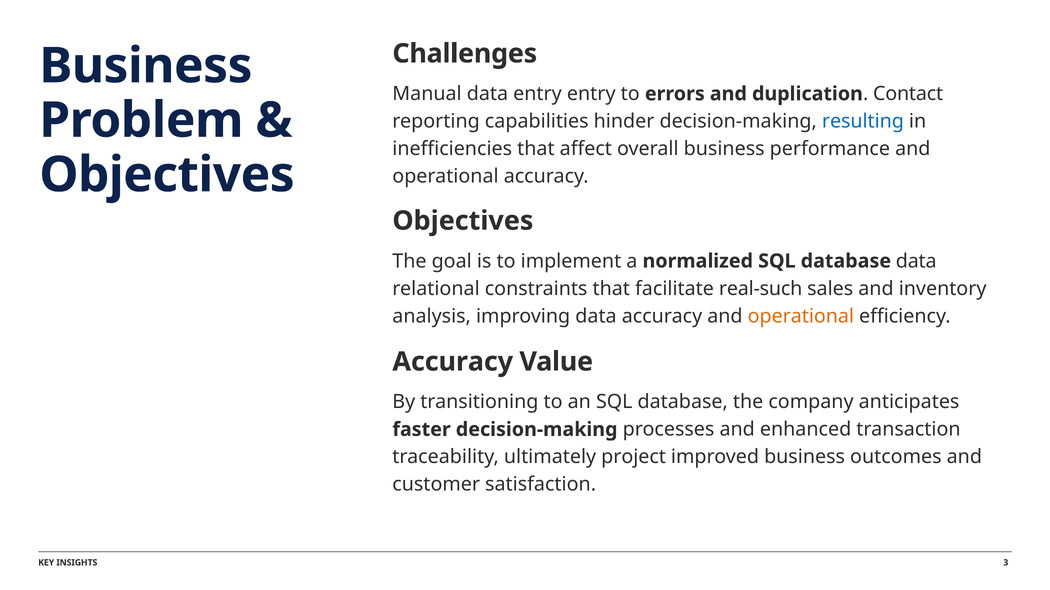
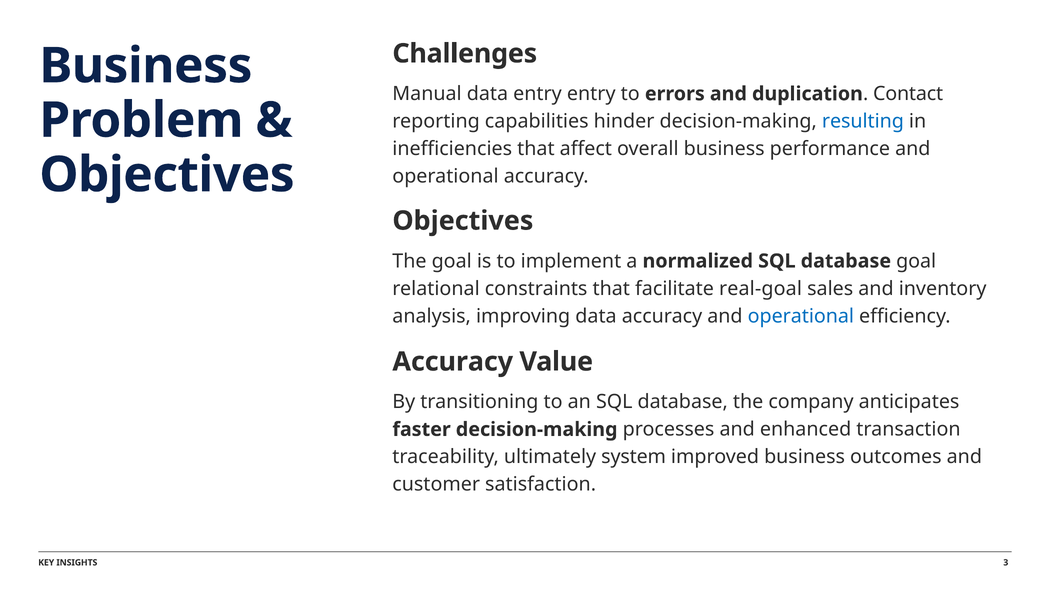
database data: data -> goal (916, 261)
real-such: real-such -> real-goal (761, 289)
operational colour: orange -> blue (801, 316)
project: project -> system (634, 457)
